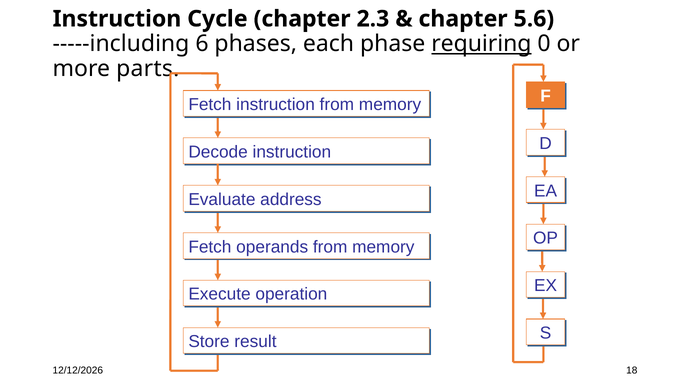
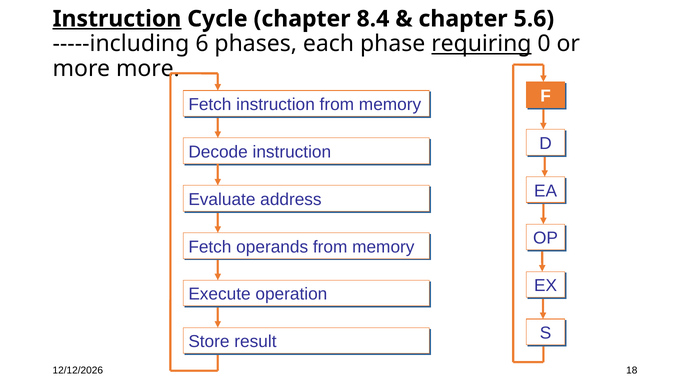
Instruction underline: none -> present (117, 19)
2.3: 2.3 -> 8.4 (373, 19)
more parts: parts -> more (148, 69)
